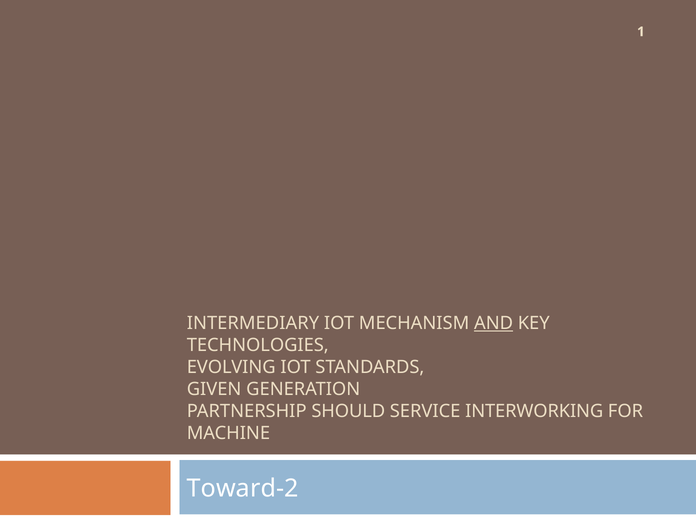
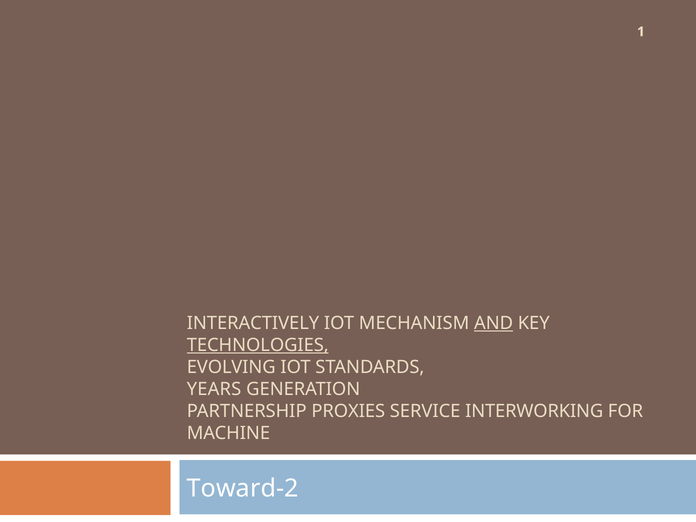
INTERMEDIARY: INTERMEDIARY -> INTERACTIVELY (253, 323)
TECHNOLOGIES underline: none -> present (258, 345)
GIVEN: GIVEN -> YEARS (214, 389)
SHOULD: SHOULD -> PROXIES (348, 411)
